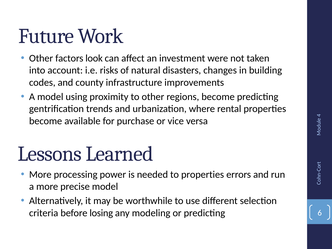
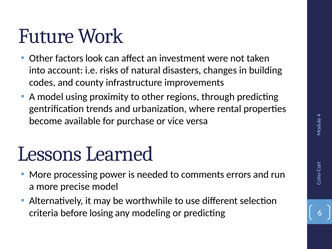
regions become: become -> through (218, 97)
to properties: properties -> comments (203, 174)
